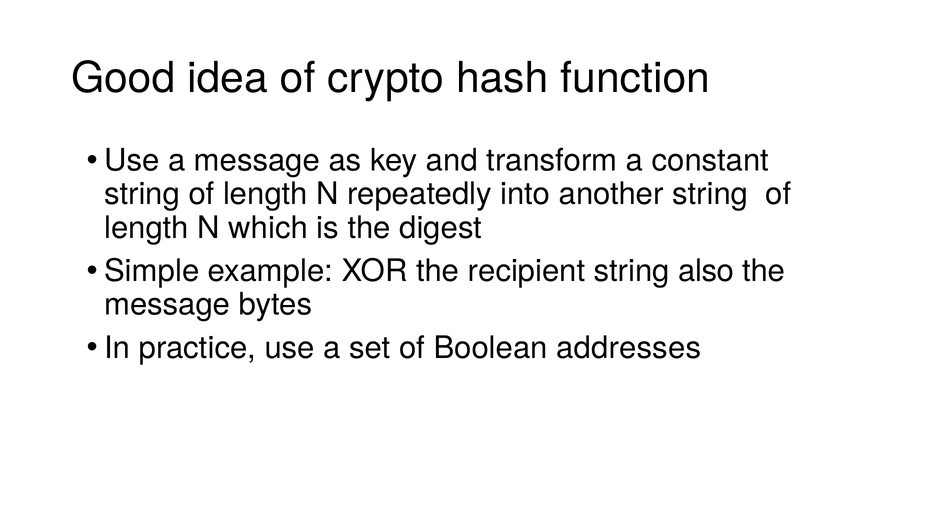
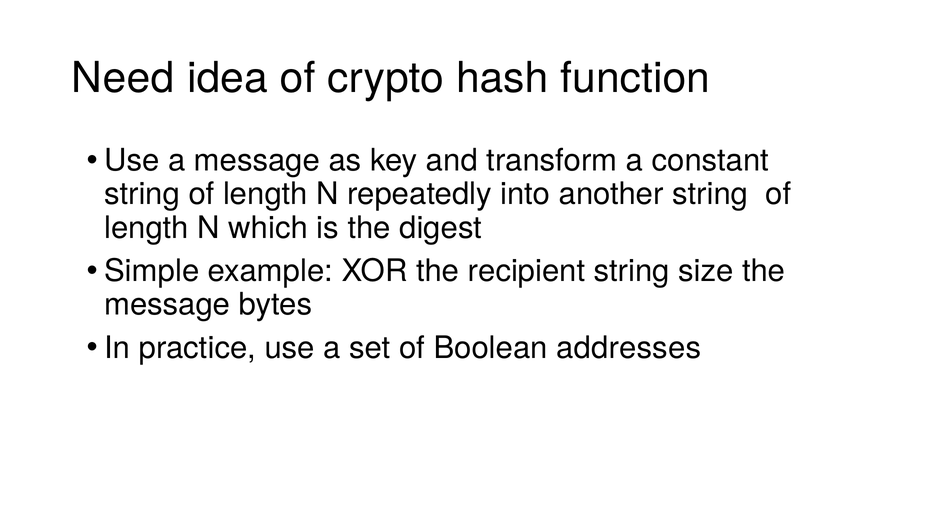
Good: Good -> Need (123, 78)
also: also -> size (706, 271)
